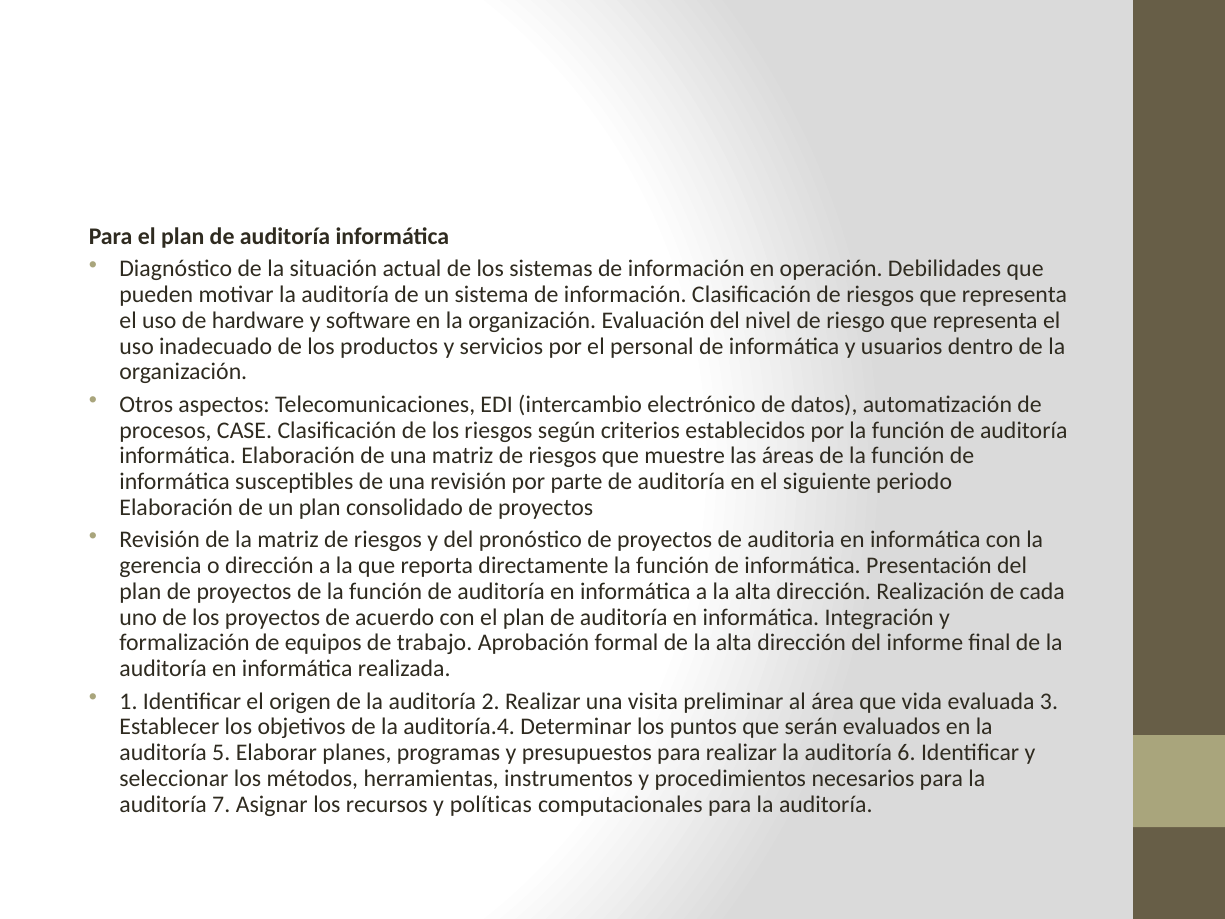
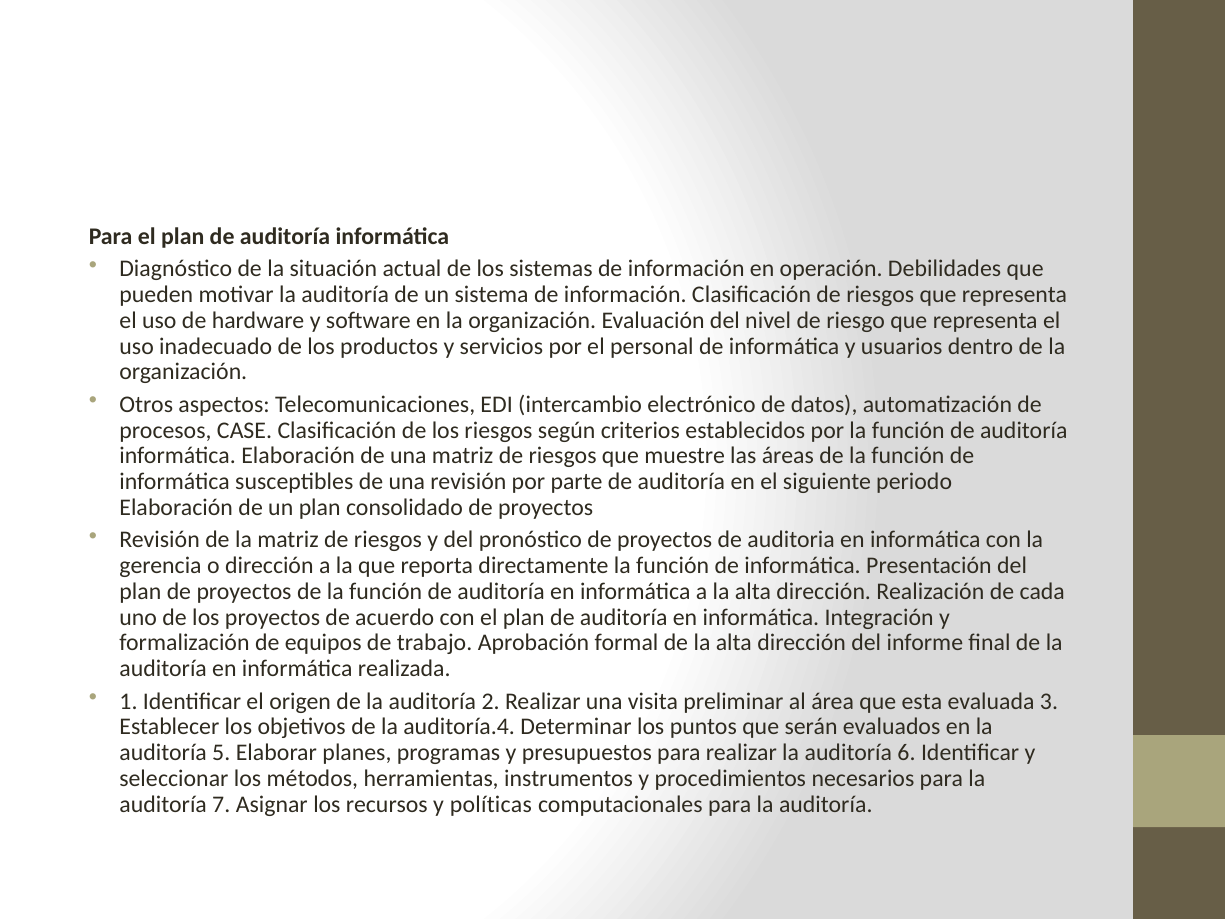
vida: vida -> esta (922, 701)
